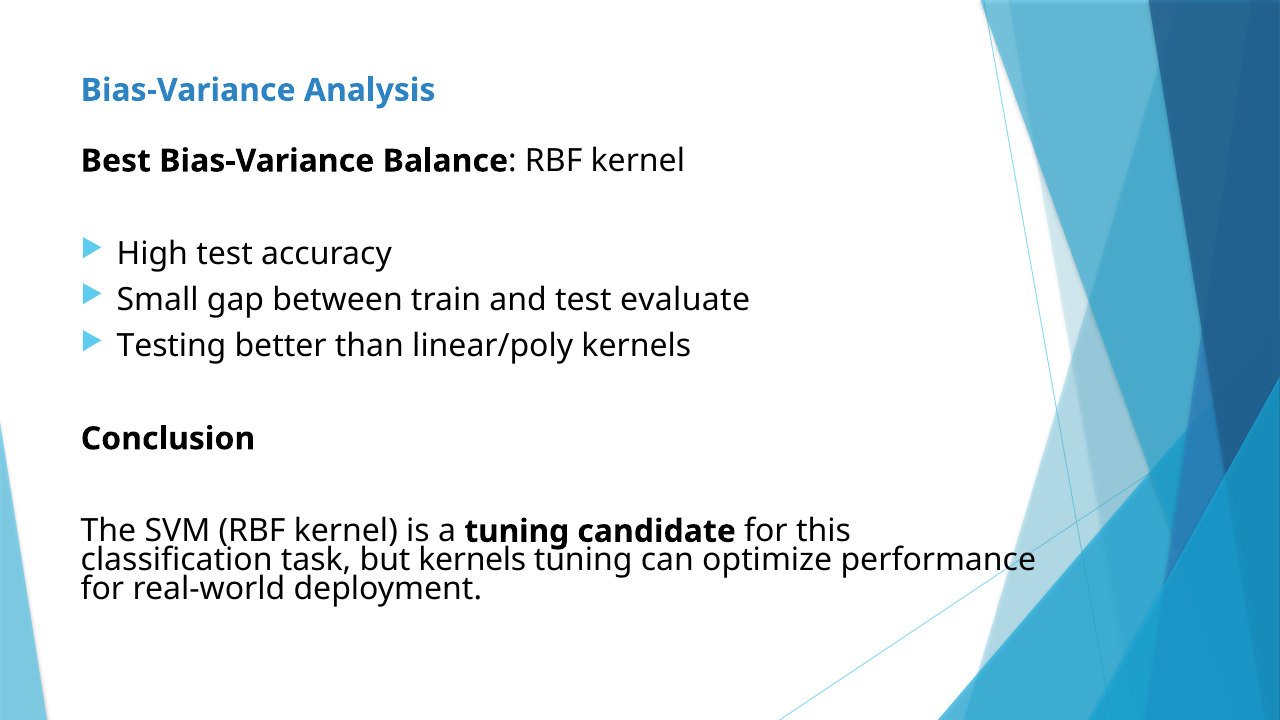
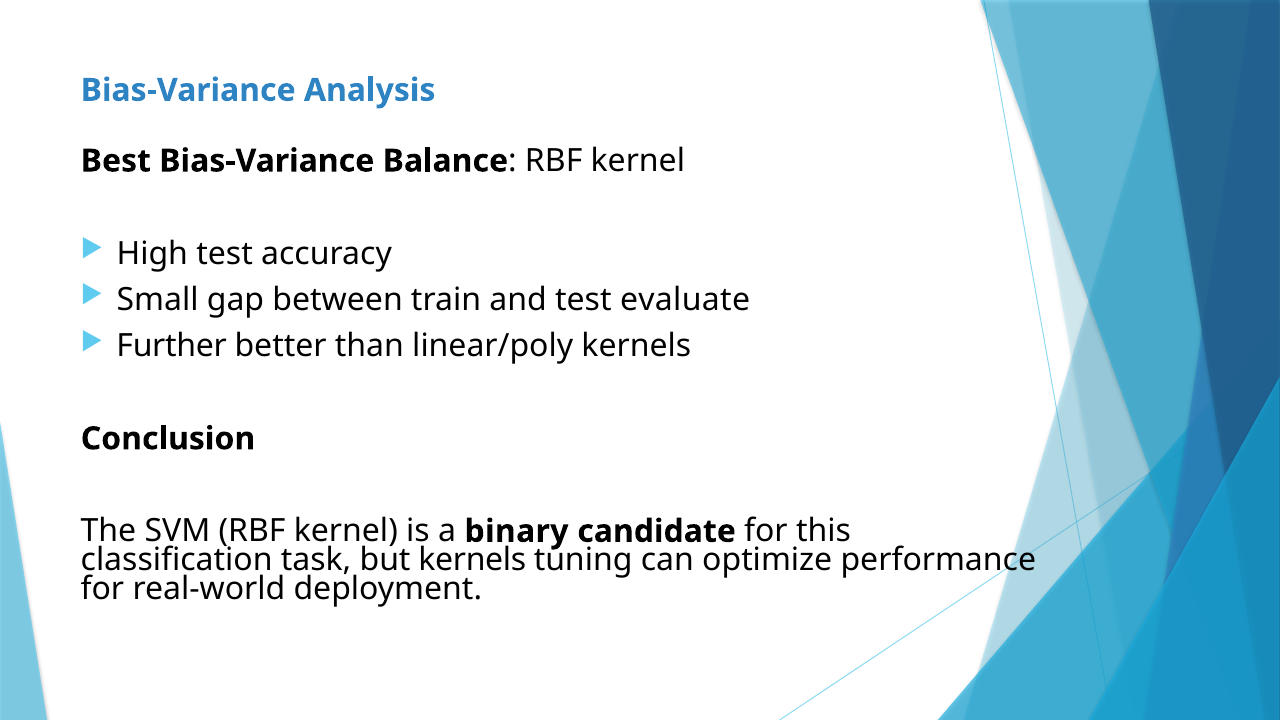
Testing: Testing -> Further (172, 346)
a tuning: tuning -> binary (517, 531)
